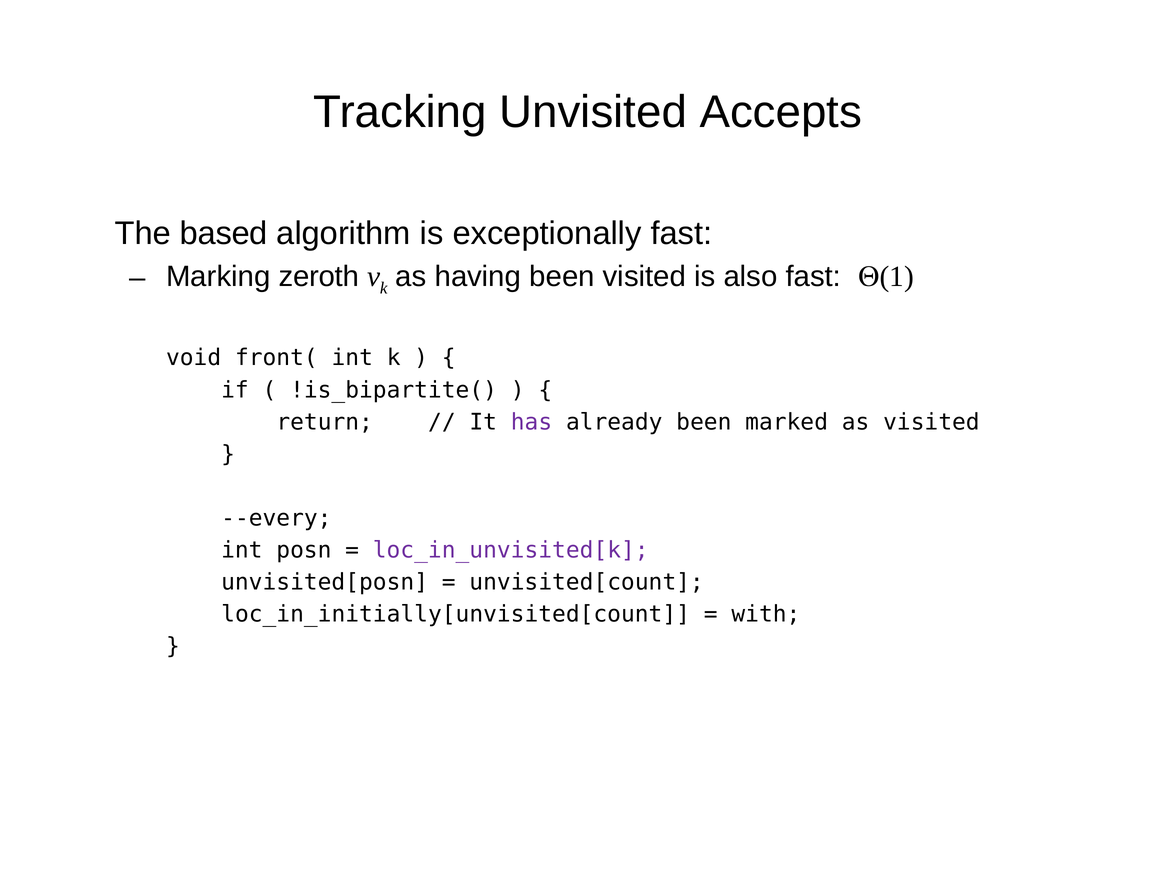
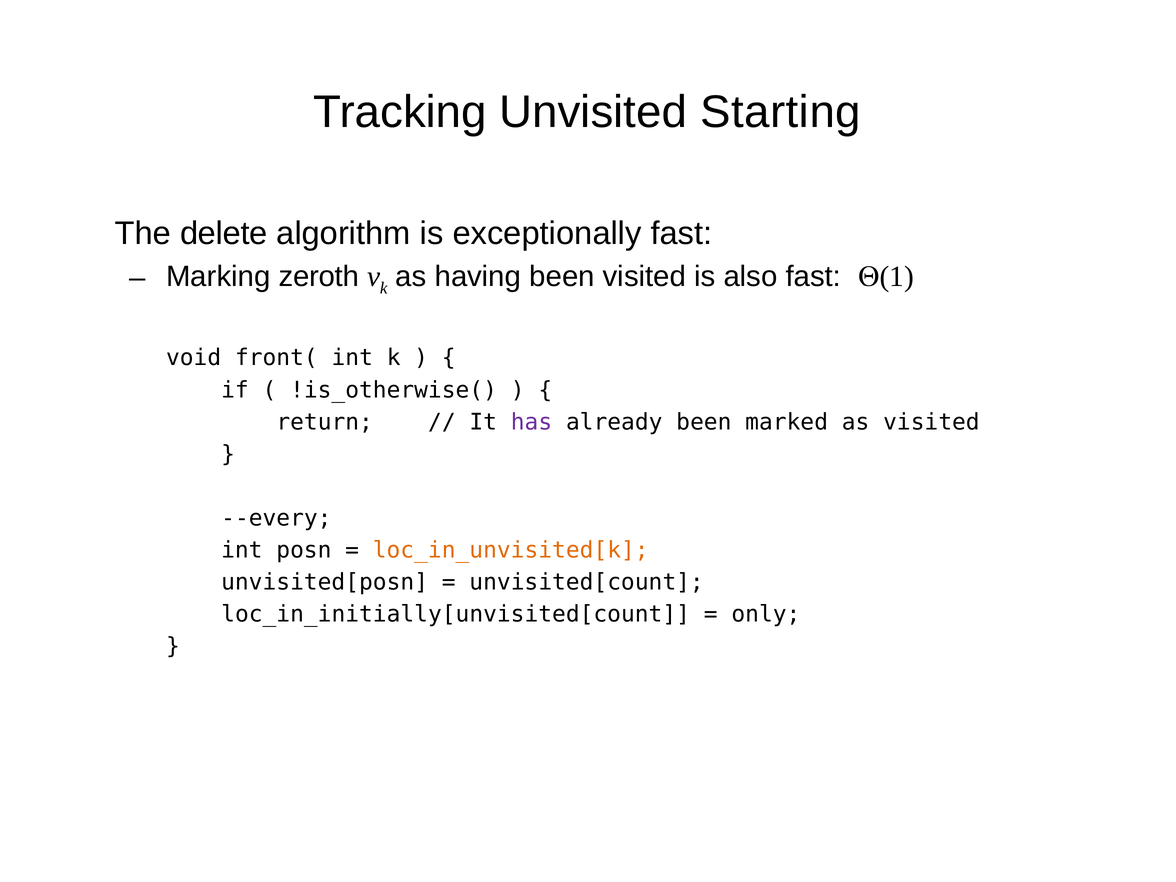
Accepts: Accepts -> Starting (781, 112)
based: based -> delete (224, 234)
!is_bipartite(: !is_bipartite( -> !is_otherwise( (394, 390)
loc_in_unvisited[k colour: purple -> orange (511, 550)
with: with -> only (766, 614)
